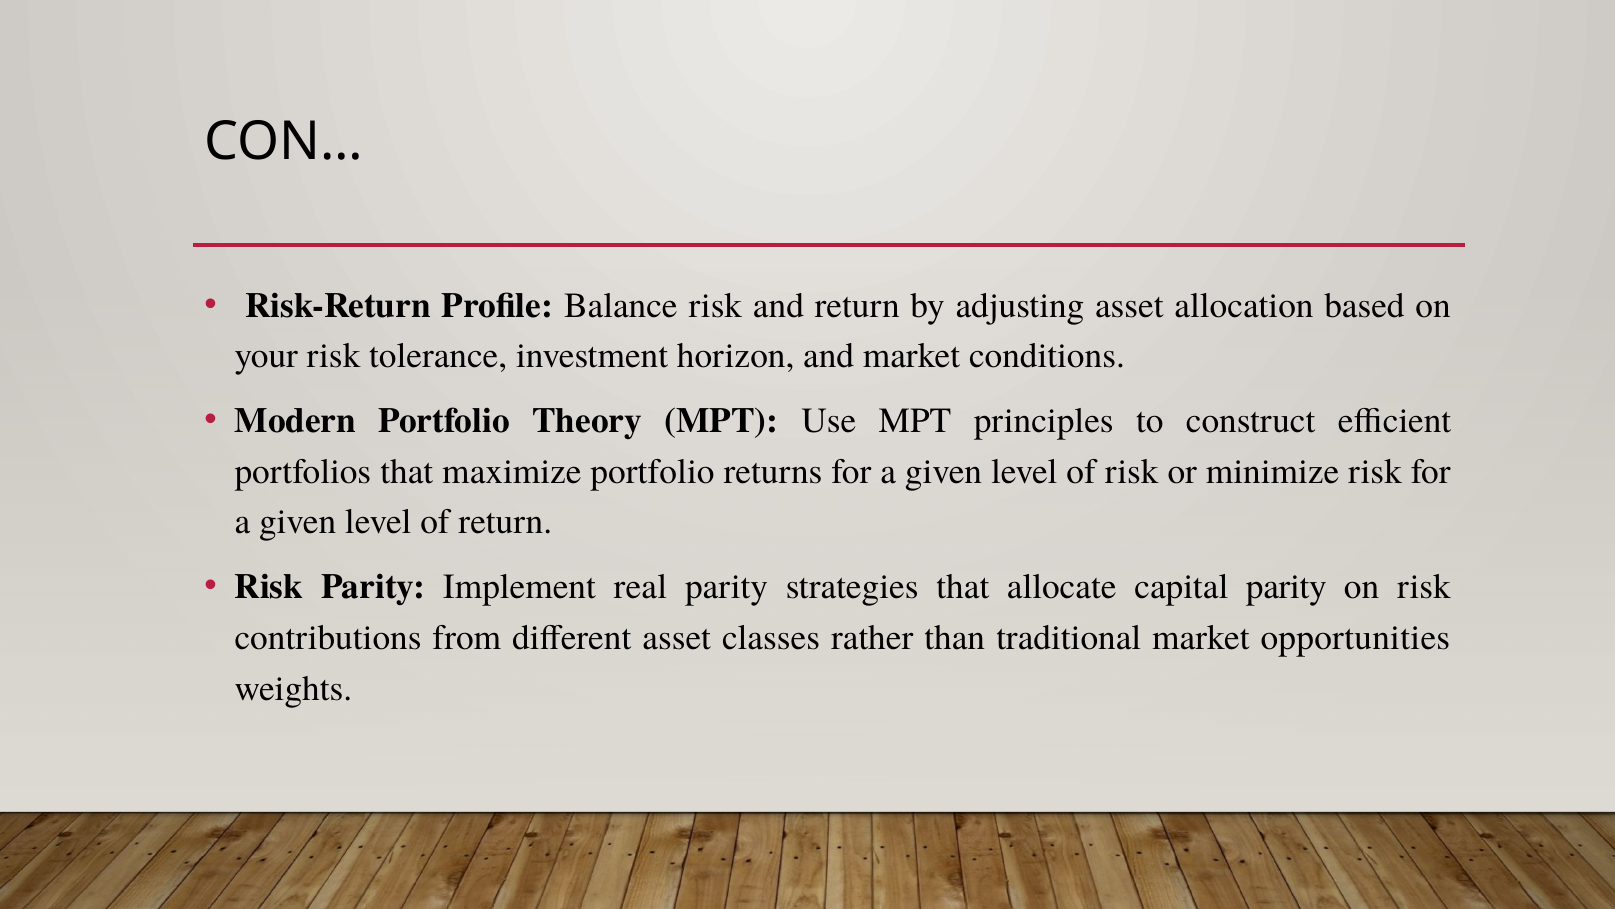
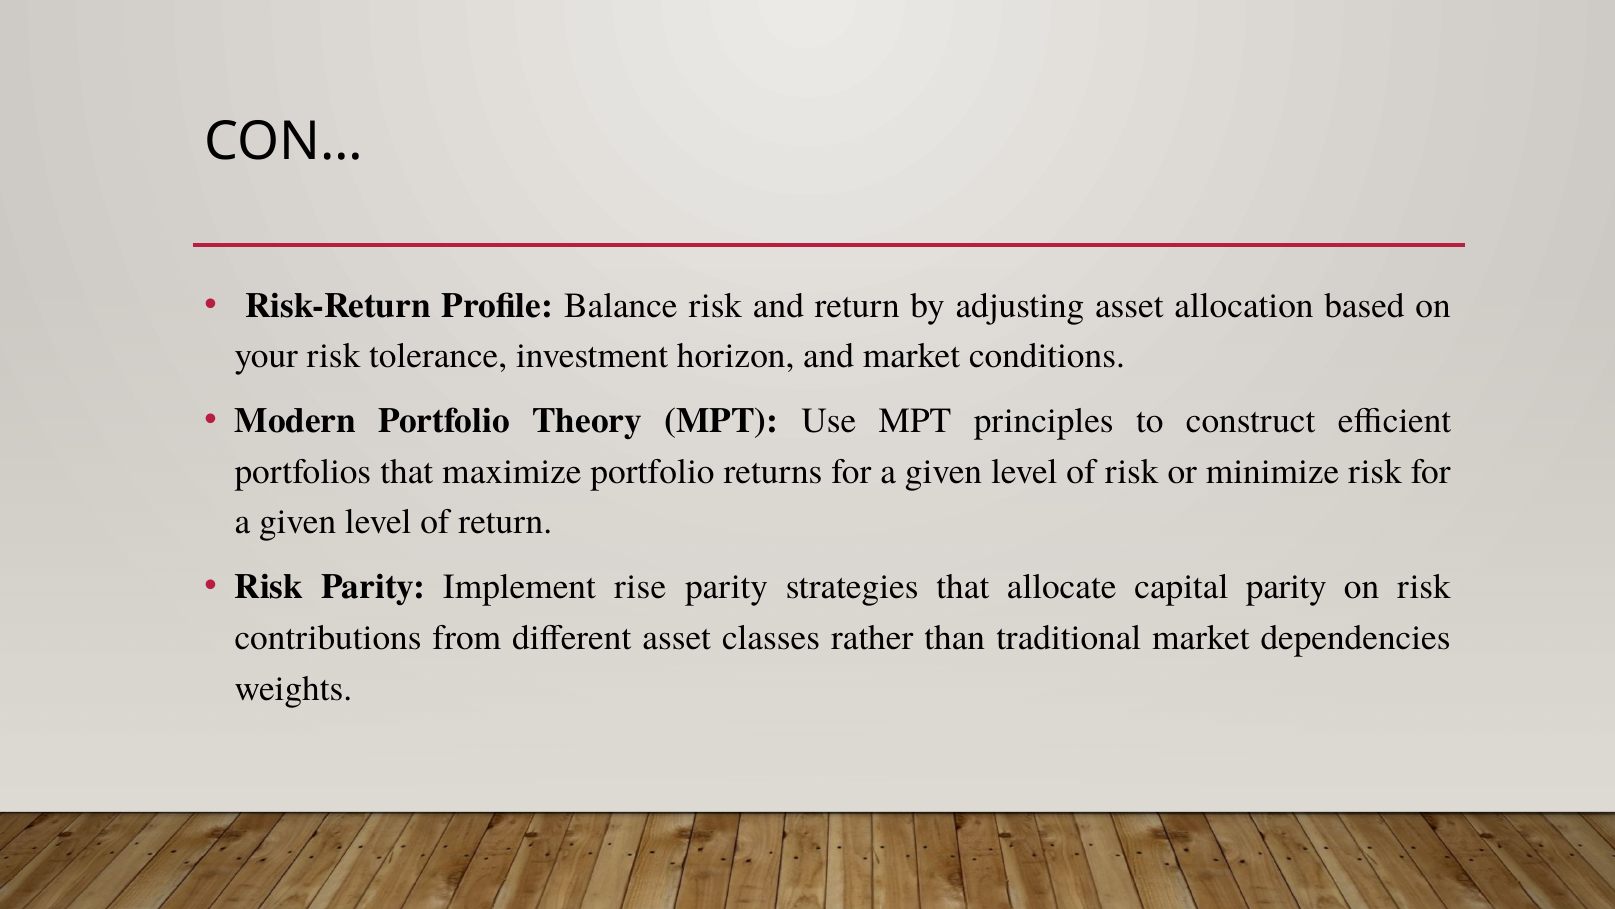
real: real -> rise (640, 586)
opportunities: opportunities -> dependencies (1356, 637)
